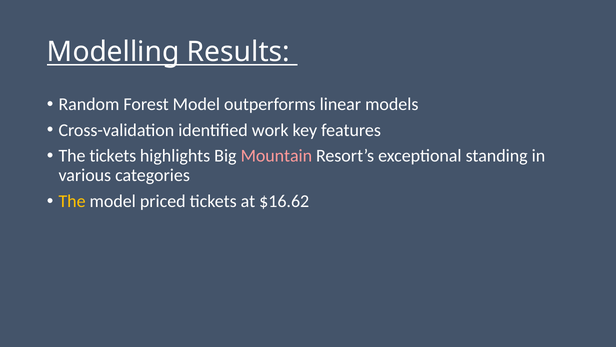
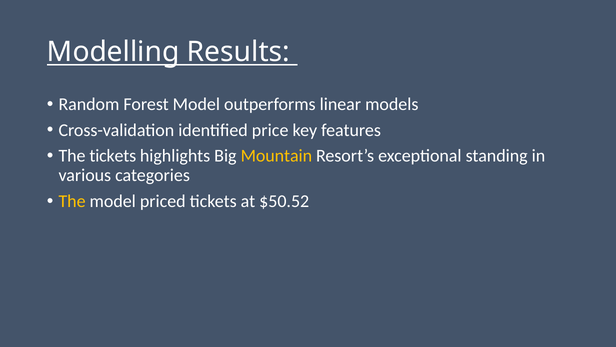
work: work -> price (270, 130)
Mountain colour: pink -> yellow (276, 156)
$16.62: $16.62 -> $50.52 (284, 201)
